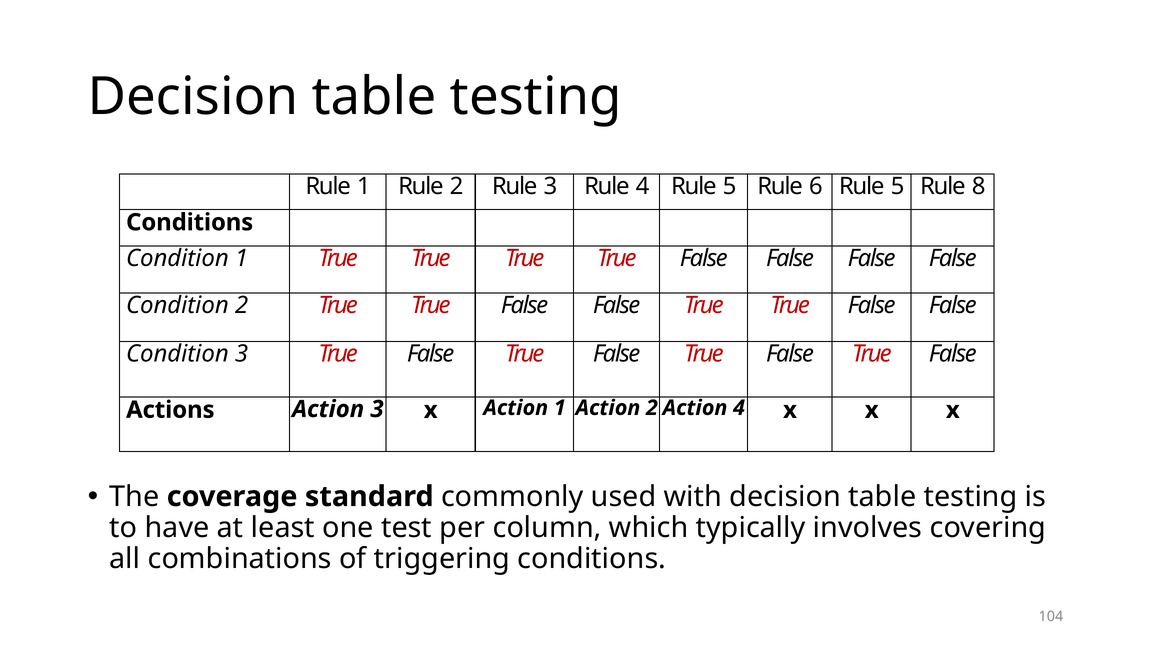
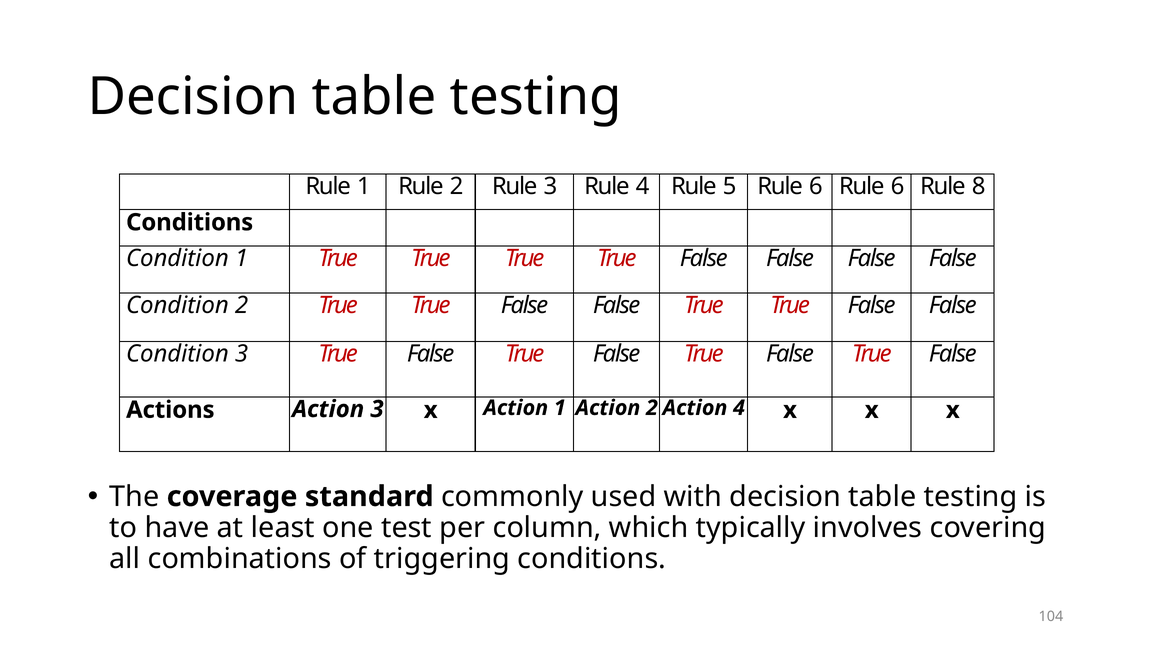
6 Rule 5: 5 -> 6 (898, 187)
